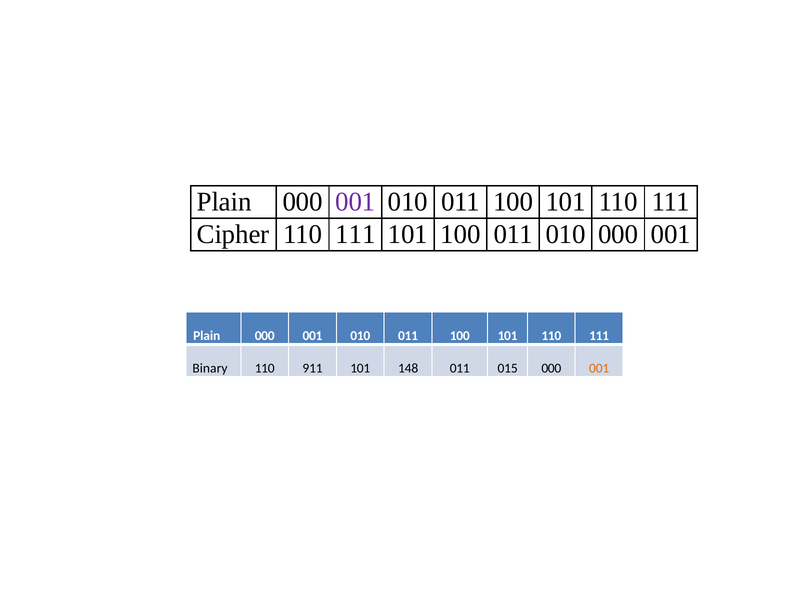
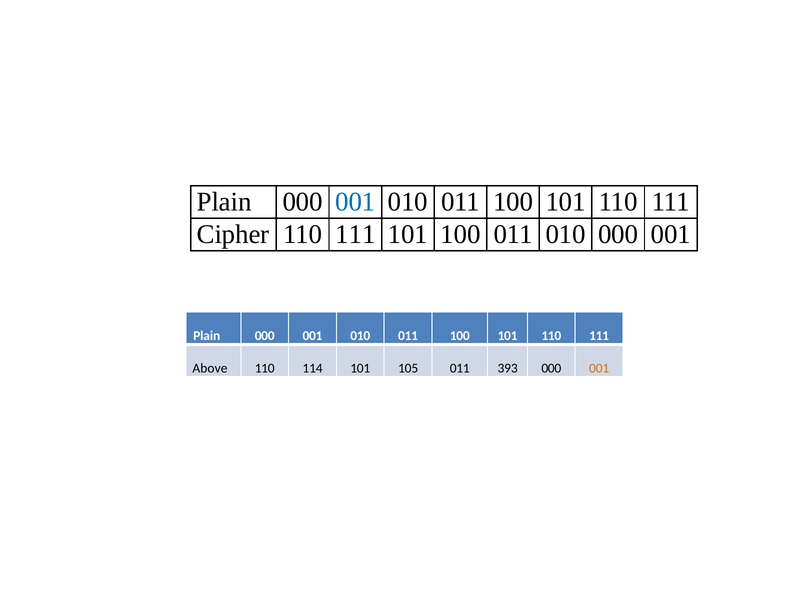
001 colour: purple -> blue (355, 202)
Binary: Binary -> Above (210, 368)
911: 911 -> 114 (313, 368)
148: 148 -> 105 (408, 368)
015: 015 -> 393 (508, 368)
